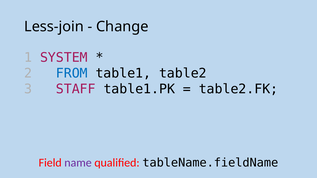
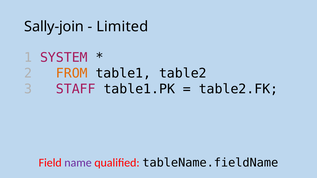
Less-join: Less-join -> Sally-join (54, 27)
Change: Change -> Limited (122, 27)
FROM colour: blue -> orange (72, 73)
